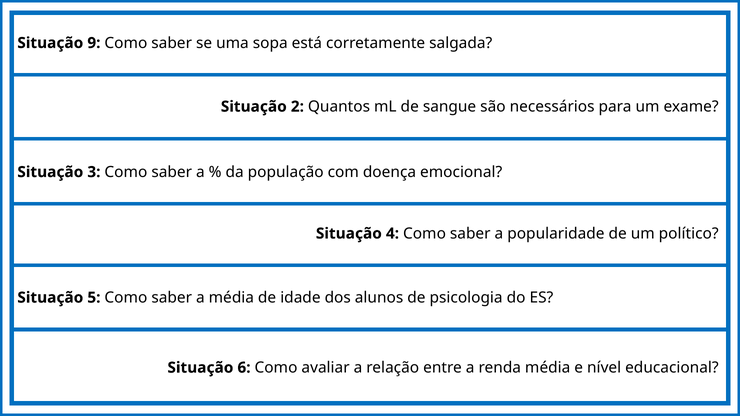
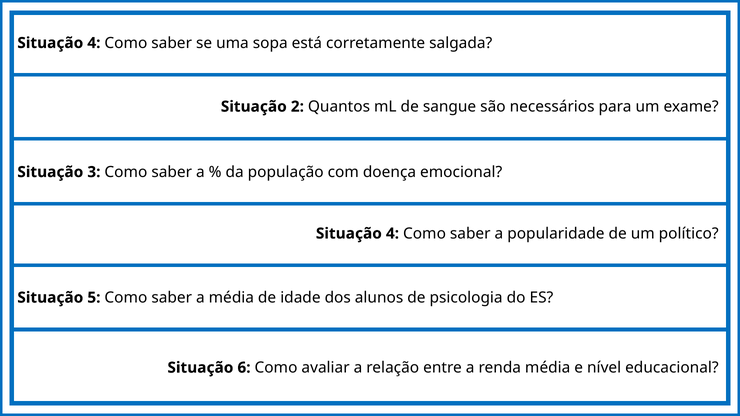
9: 9 -> 4 (94, 43)
